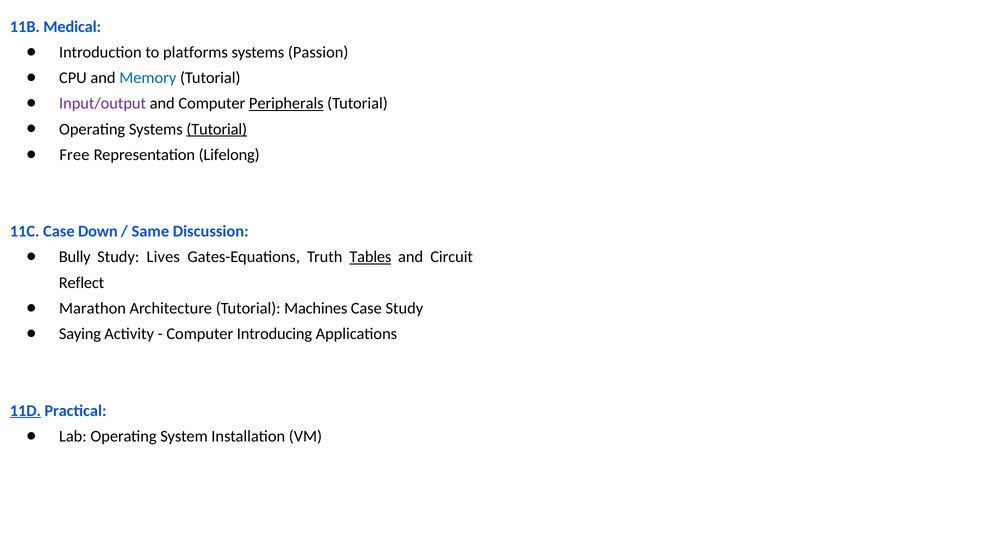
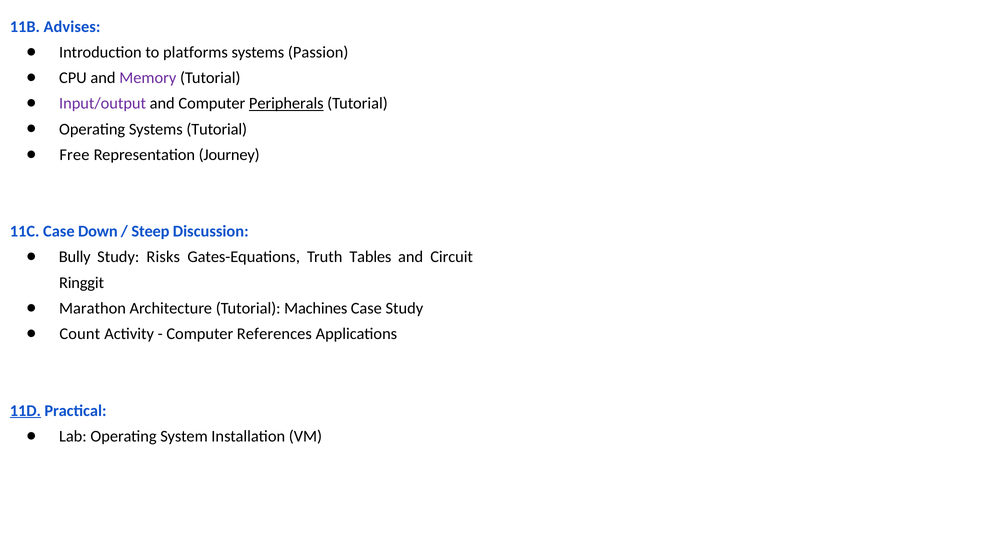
Medical: Medical -> Advises (72, 27)
Memory colour: blue -> purple (148, 78)
Tutorial underline: present -> none (217, 129)
Lifelong: Lifelong -> Journey (229, 155)
Same: Same -> Steep (150, 231)
Lives: Lives -> Risks (163, 257)
Tables underline: present -> none (370, 257)
Reflect: Reflect -> Ringgit (82, 283)
Saying: Saying -> Count (80, 334)
Introducing: Introducing -> References (274, 334)
